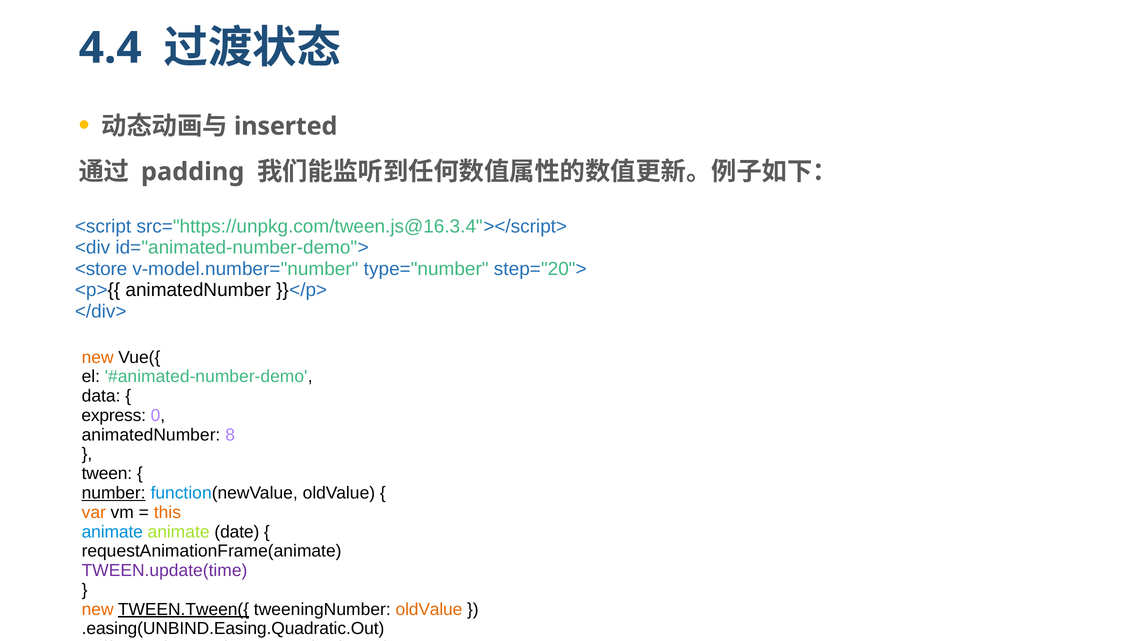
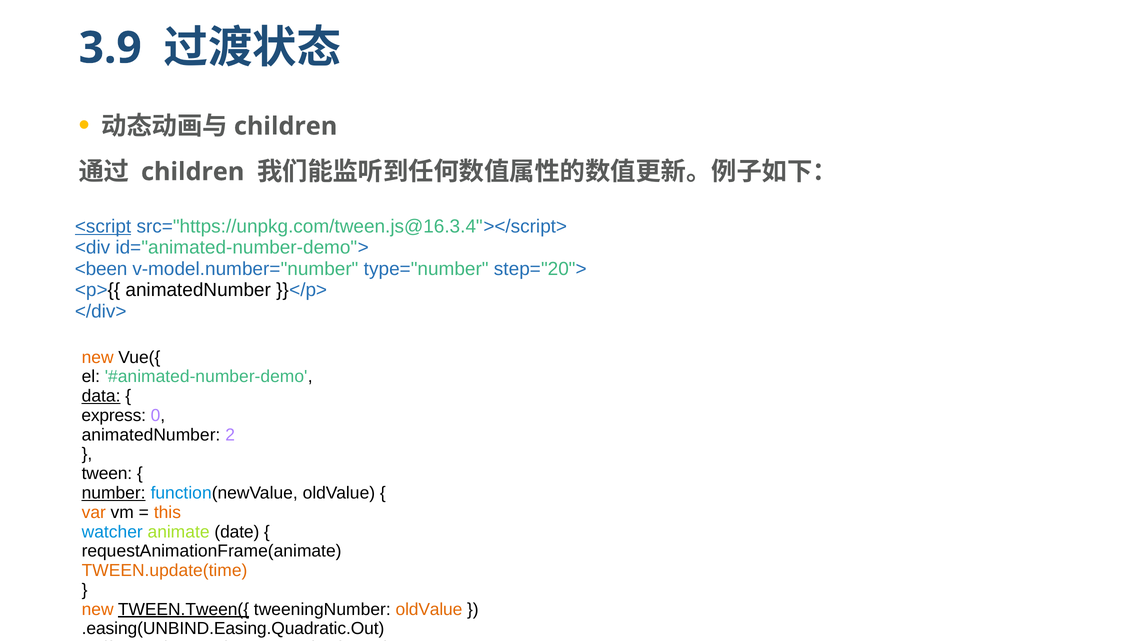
4.4: 4.4 -> 3.9 (110, 48)
inserted: inserted -> children (286, 126)
padding: padding -> children (193, 172)
<script underline: none -> present (103, 226)
<store: <store -> <been (101, 269)
data underline: none -> present (101, 396)
8: 8 -> 2 (230, 435)
animate: animate -> watcher (112, 532)
TWEEN.update(time colour: purple -> orange (165, 571)
